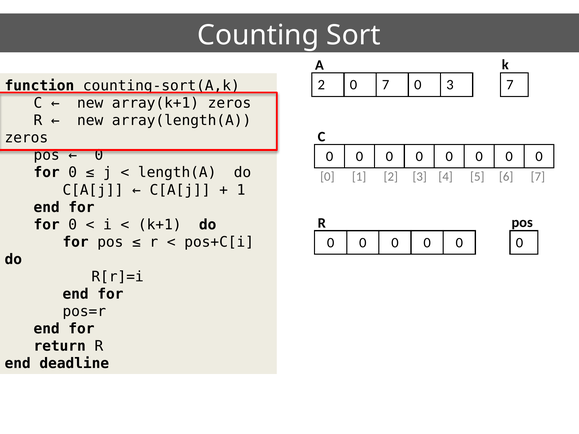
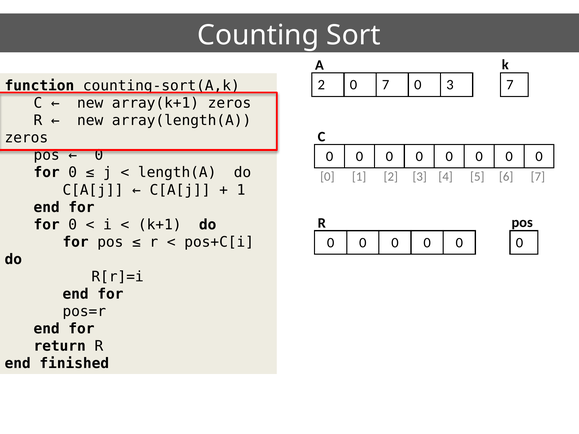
deadline: deadline -> finished (74, 364)
